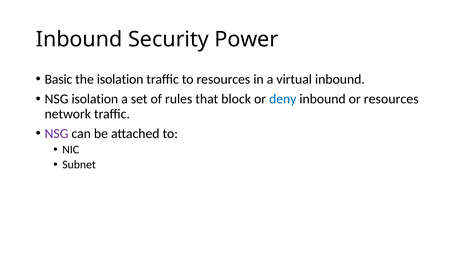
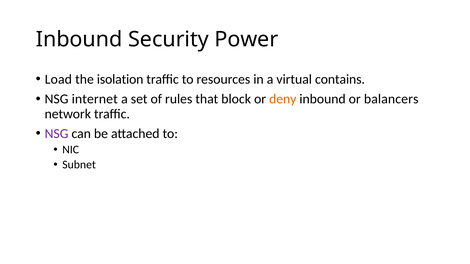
Basic: Basic -> Load (58, 79)
virtual inbound: inbound -> contains (340, 79)
NSG isolation: isolation -> internet (95, 99)
deny colour: blue -> orange (283, 99)
or resources: resources -> balancers (391, 99)
